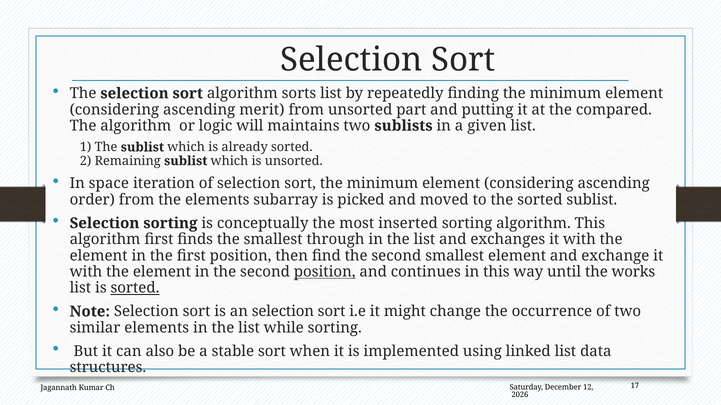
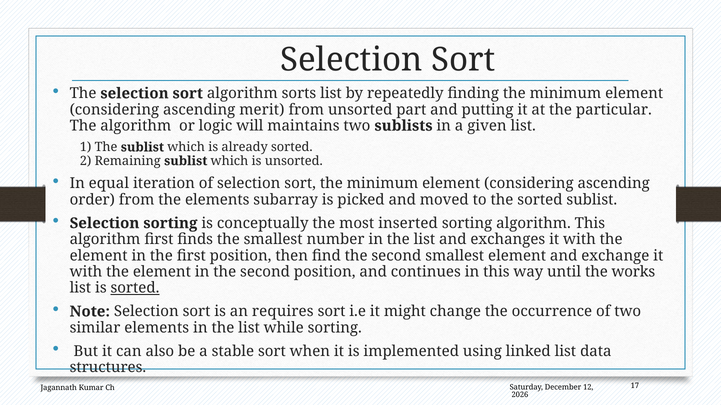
compared: compared -> particular (614, 110)
space: space -> equal (109, 184)
through: through -> number (335, 240)
position underline: present -> none (325, 272)
an selection: selection -> requires (283, 312)
